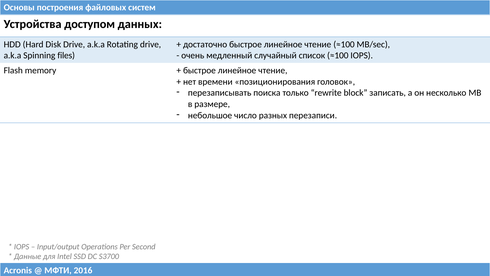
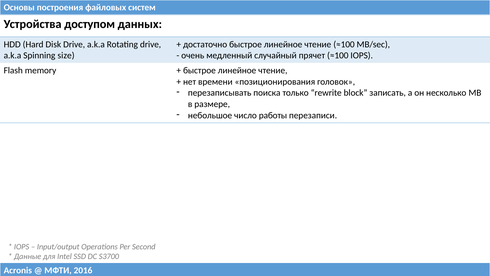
files: files -> size (66, 55)
список: список -> прячет (312, 55)
разных: разных -> работы (273, 115)
